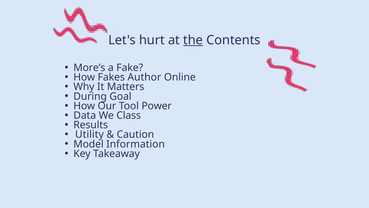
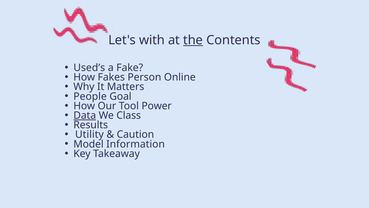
hurt: hurt -> with (152, 40)
More’s: More’s -> Used’s (89, 68)
Author: Author -> Person (144, 77)
During: During -> People (90, 96)
Data underline: none -> present (85, 115)
